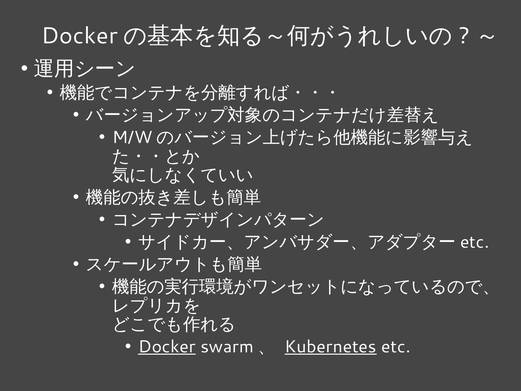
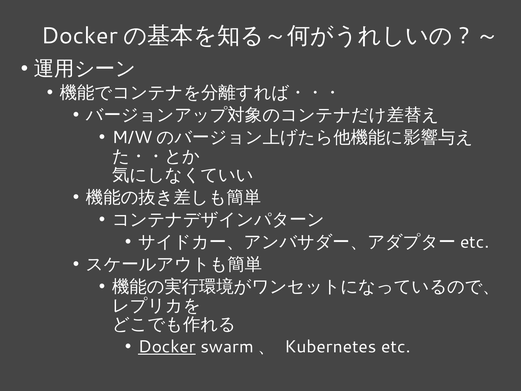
Kubernetes underline: present -> none (331, 347)
